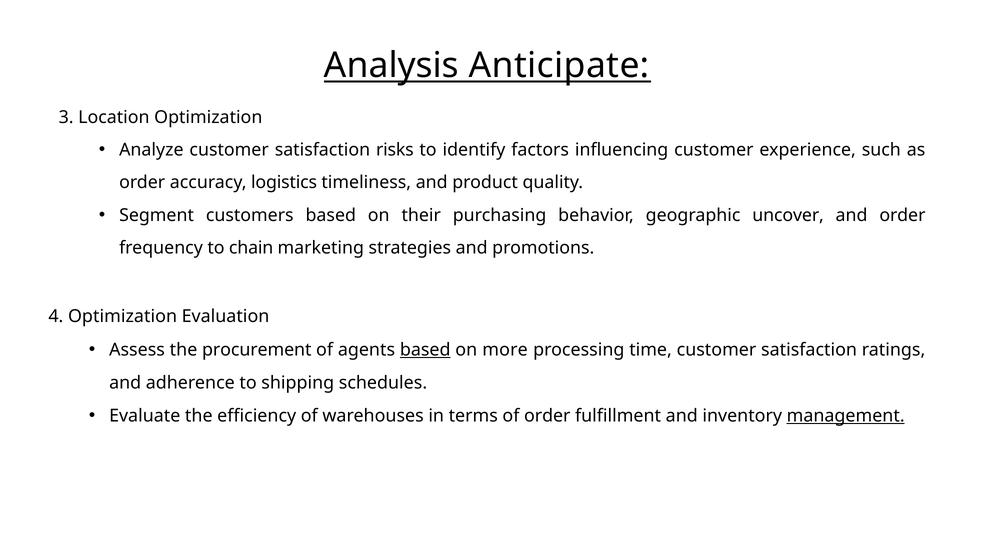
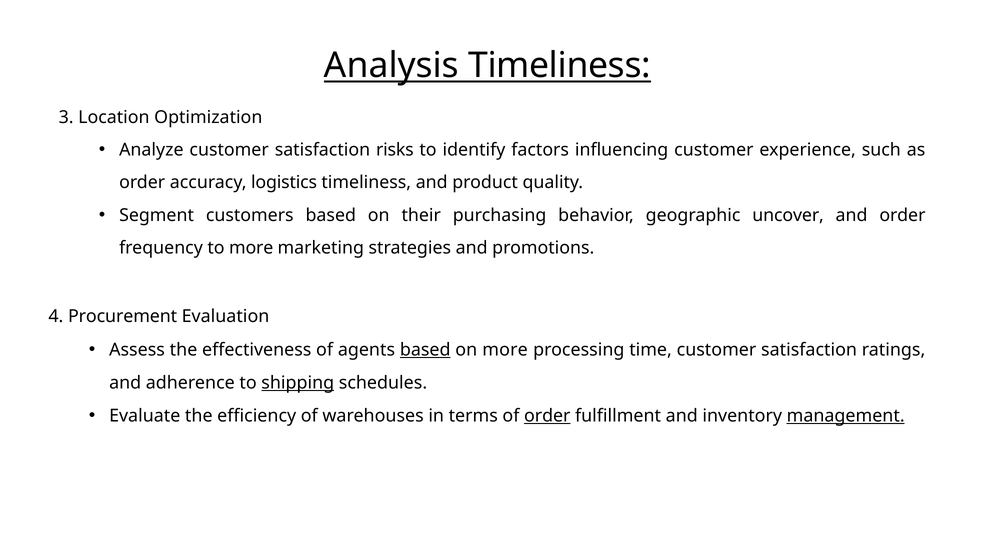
Analysis Anticipate: Anticipate -> Timeliness (559, 65)
to chain: chain -> more (251, 248)
4 Optimization: Optimization -> Procurement (123, 317)
procurement: procurement -> effectiveness (257, 350)
shipping underline: none -> present (298, 383)
order underline: none -> present (547, 416)
